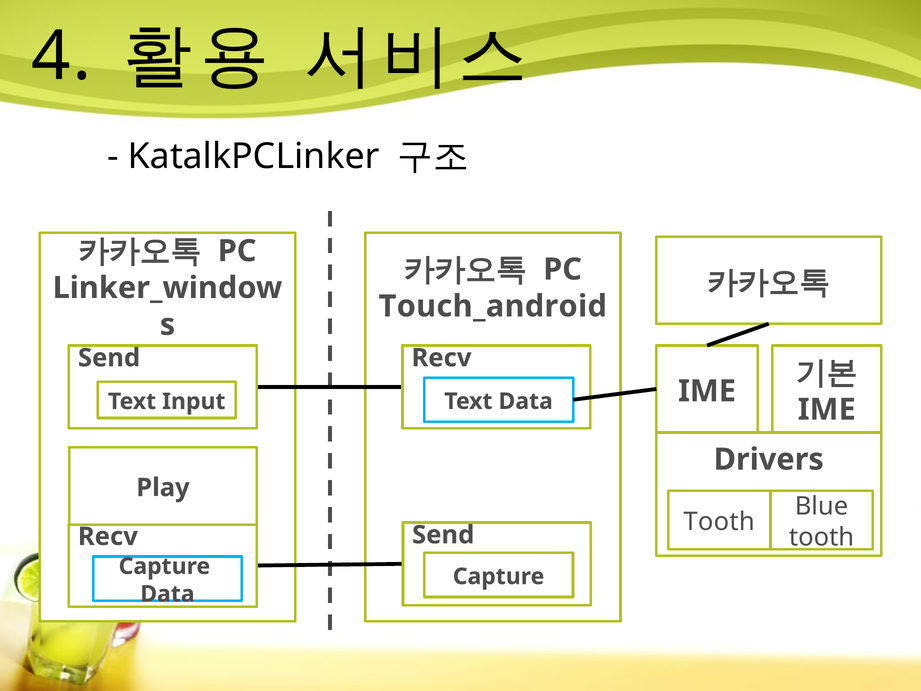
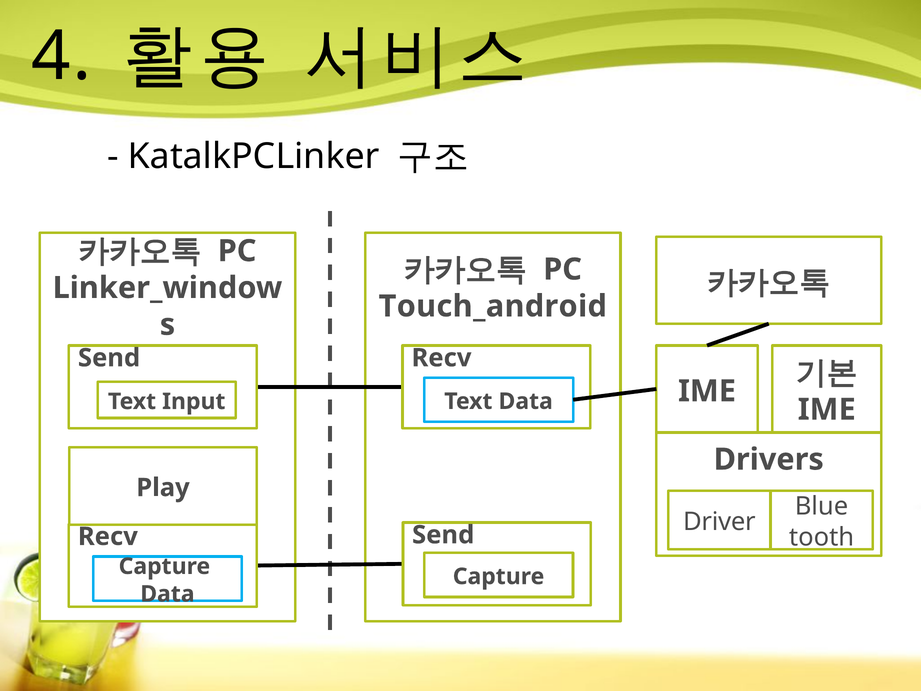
Tooth: Tooth -> Driver (719, 522)
